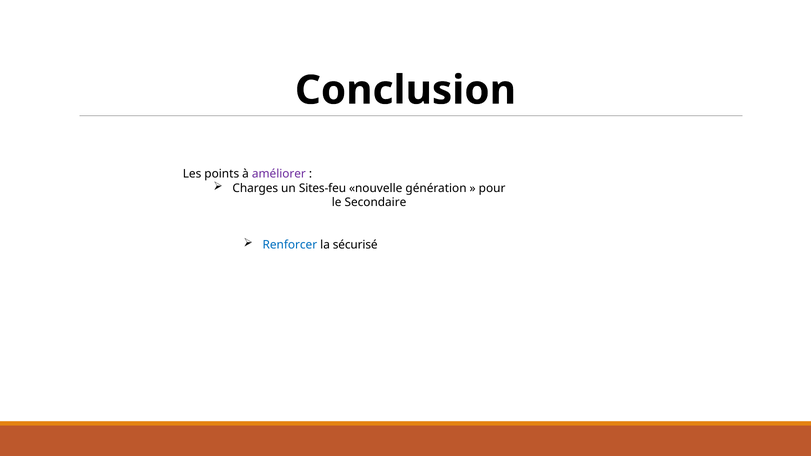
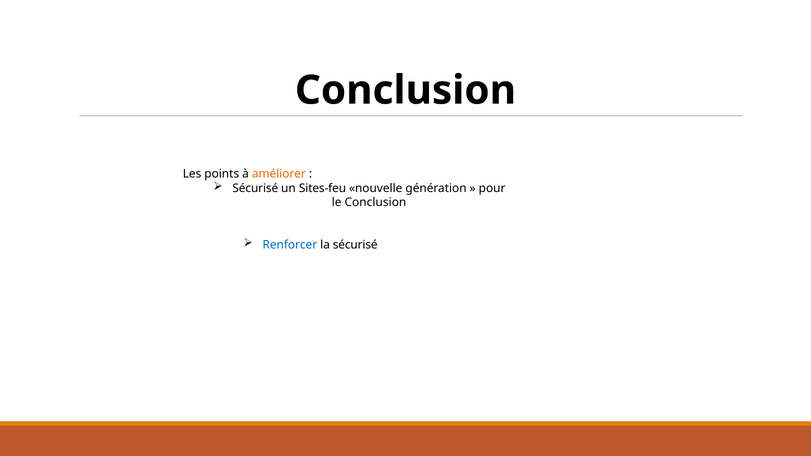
améliorer colour: purple -> orange (279, 174)
Charges: Charges -> Sécurisé (255, 188)
le Secondaire: Secondaire -> Conclusion (375, 202)
